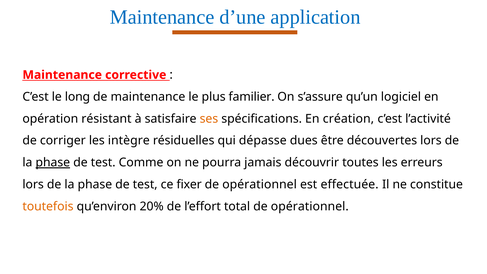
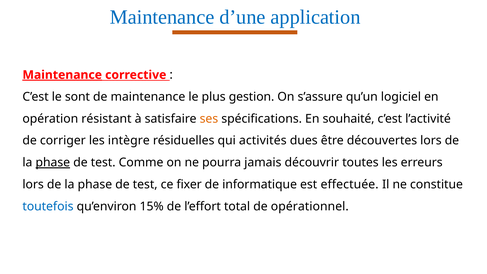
Maintenance underline: none -> present (62, 75)
long: long -> sont (77, 97)
familier: familier -> gestion (252, 97)
création: création -> souhaité (349, 119)
dépasse: dépasse -> activités (263, 141)
opérationnel: opérationnel -> informatique (260, 184)
toutefois colour: orange -> blue (48, 206)
20%: 20% -> 15% (152, 206)
